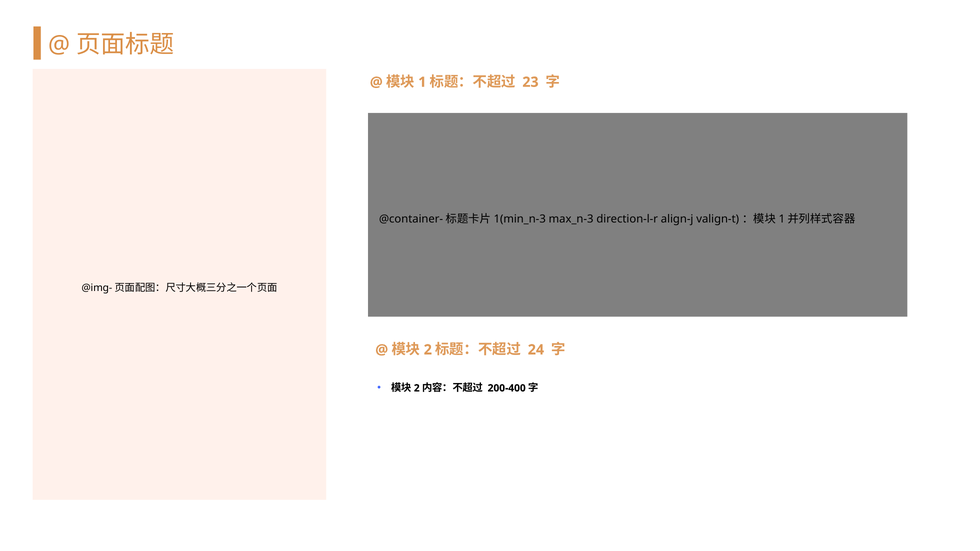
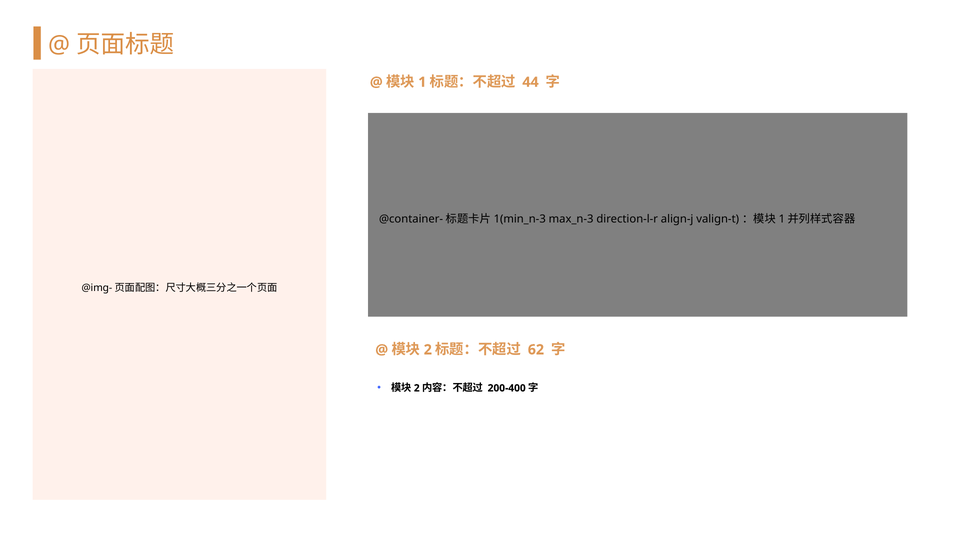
23: 23 -> 44 (530, 82)
24: 24 -> 62 (536, 350)
